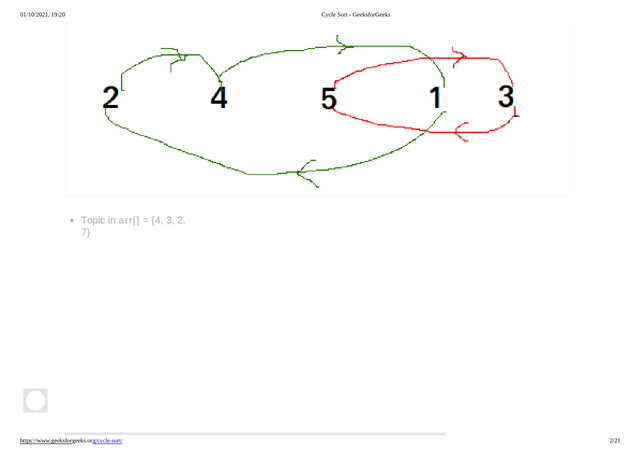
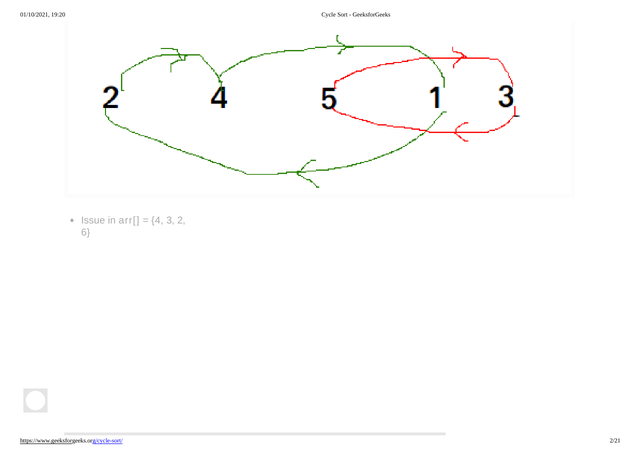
Topic: Topic -> Issue (93, 220)
7: 7 -> 6 (86, 232)
